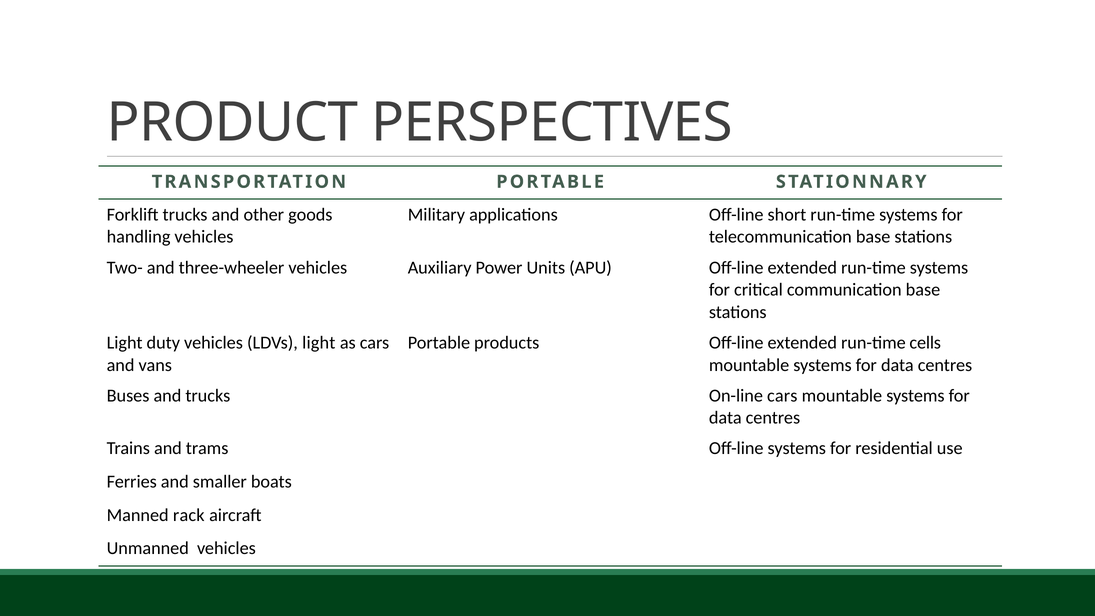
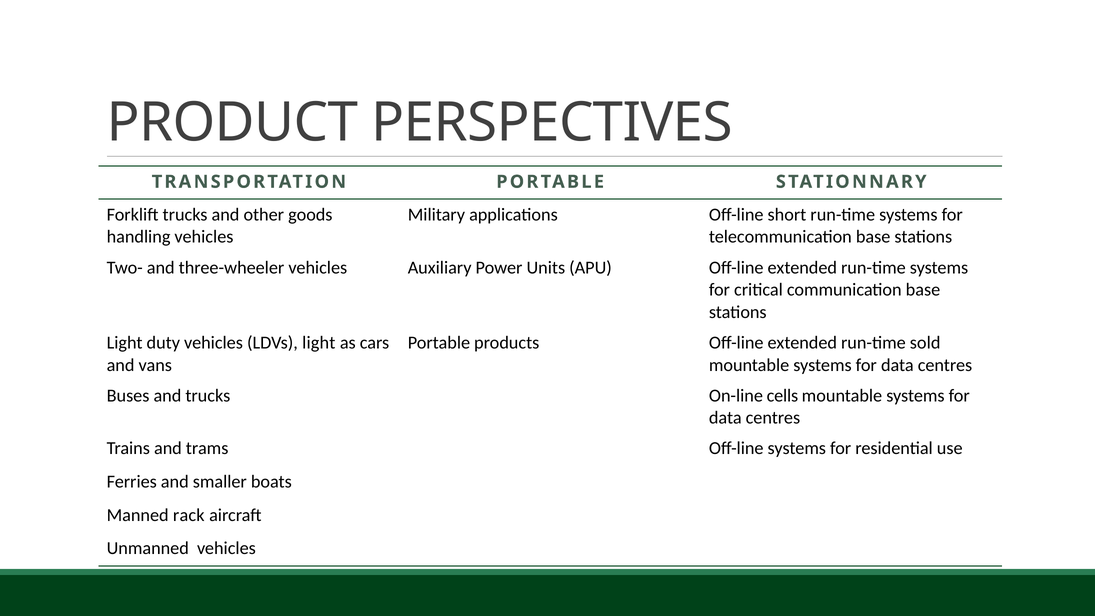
cells: cells -> sold (925, 343)
On-line cars: cars -> cells (782, 396)
